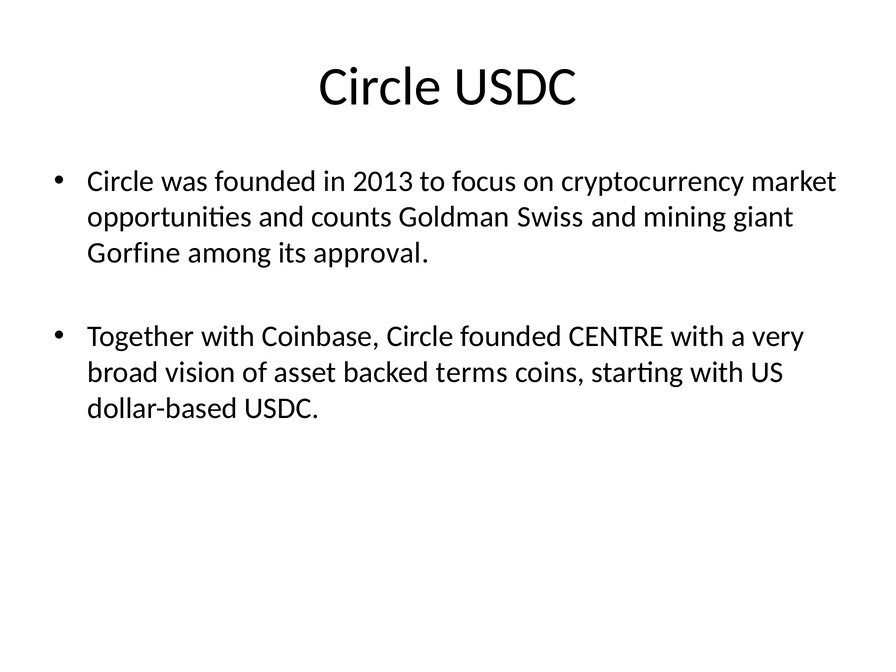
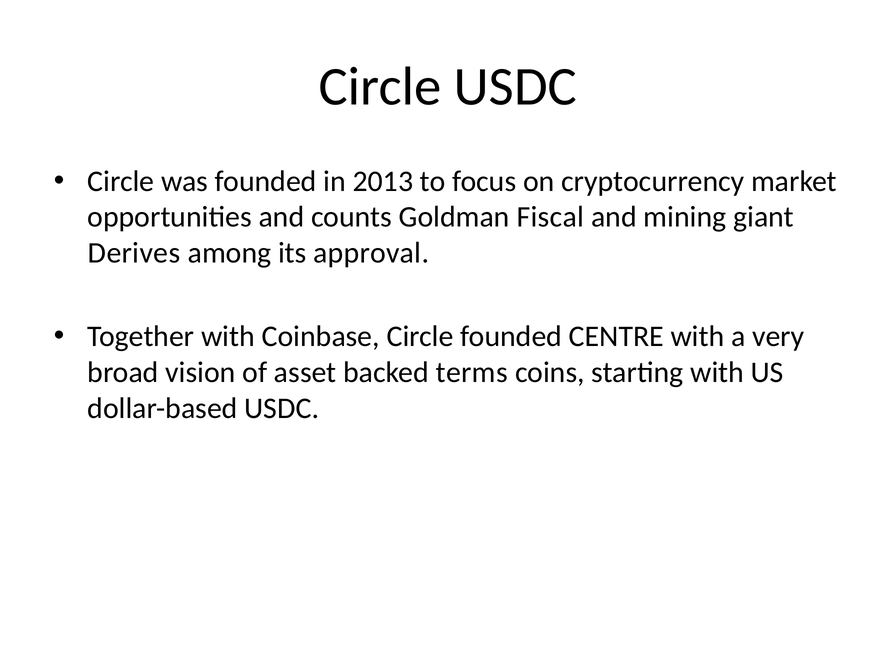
Swiss: Swiss -> Fiscal (550, 217)
Gorfine: Gorfine -> Derives (134, 253)
